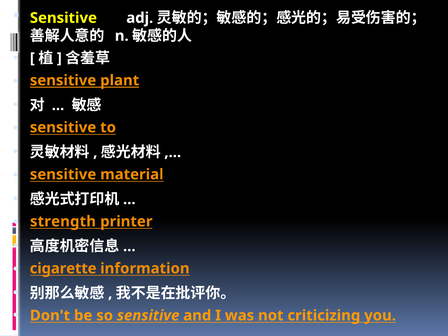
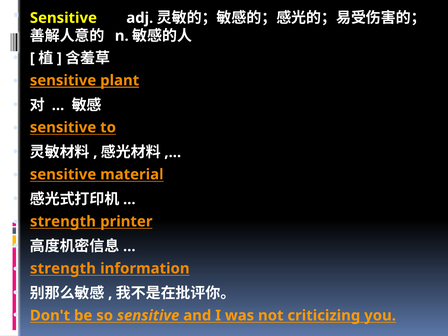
cigarette: cigarette -> strength (63, 268)
